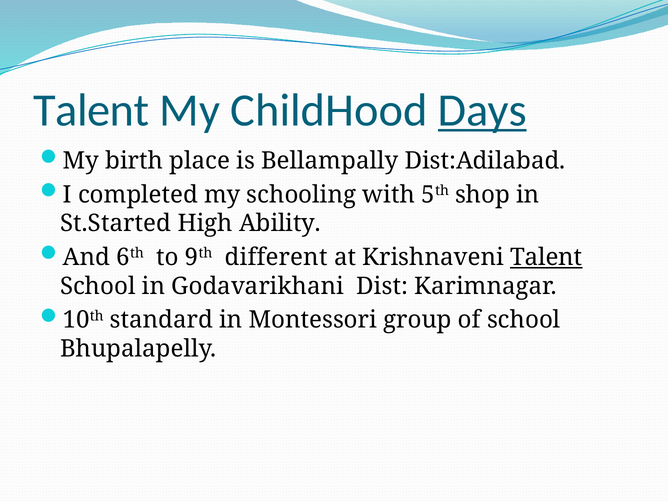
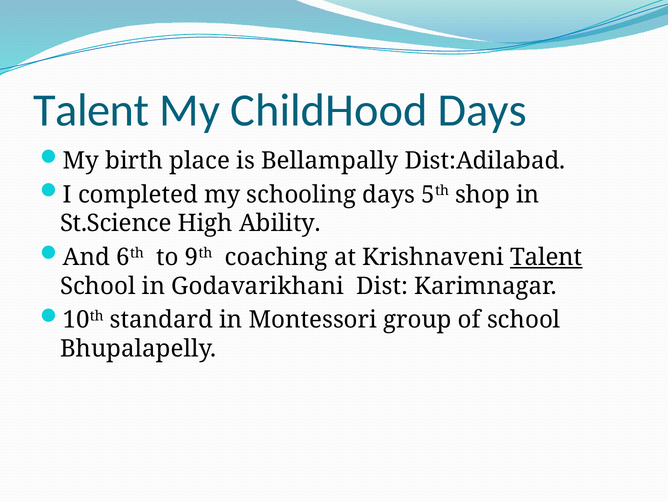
Days underline: present -> none (482, 110)
schooling with: with -> days (389, 195)
St.Started: St.Started -> St.Science (116, 224)
different: different -> coaching (276, 257)
